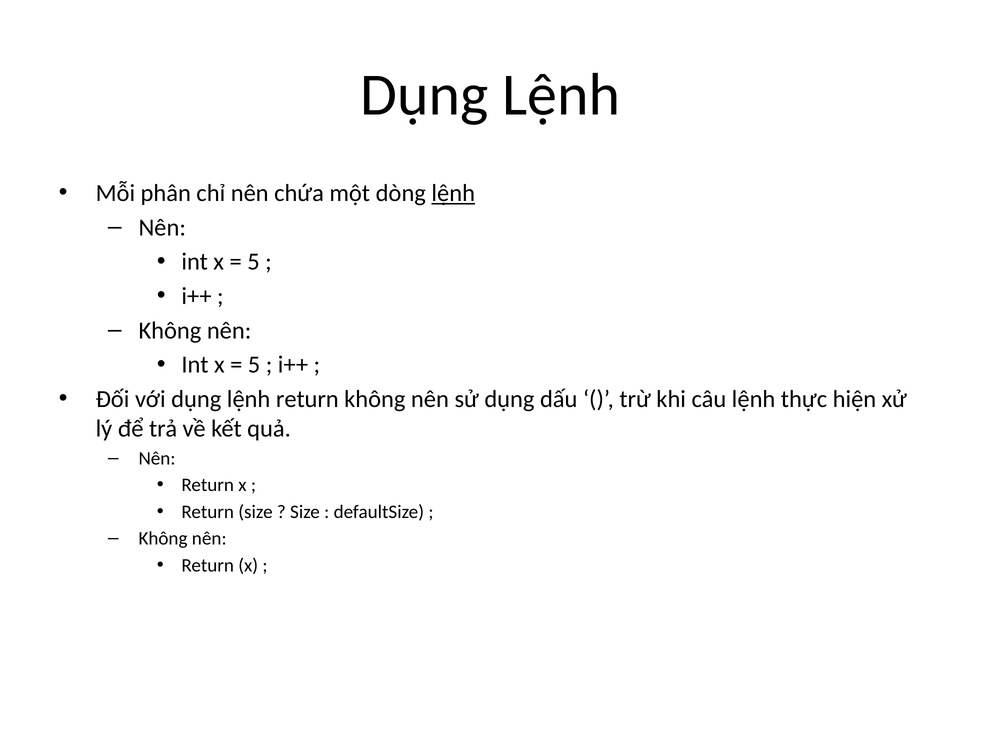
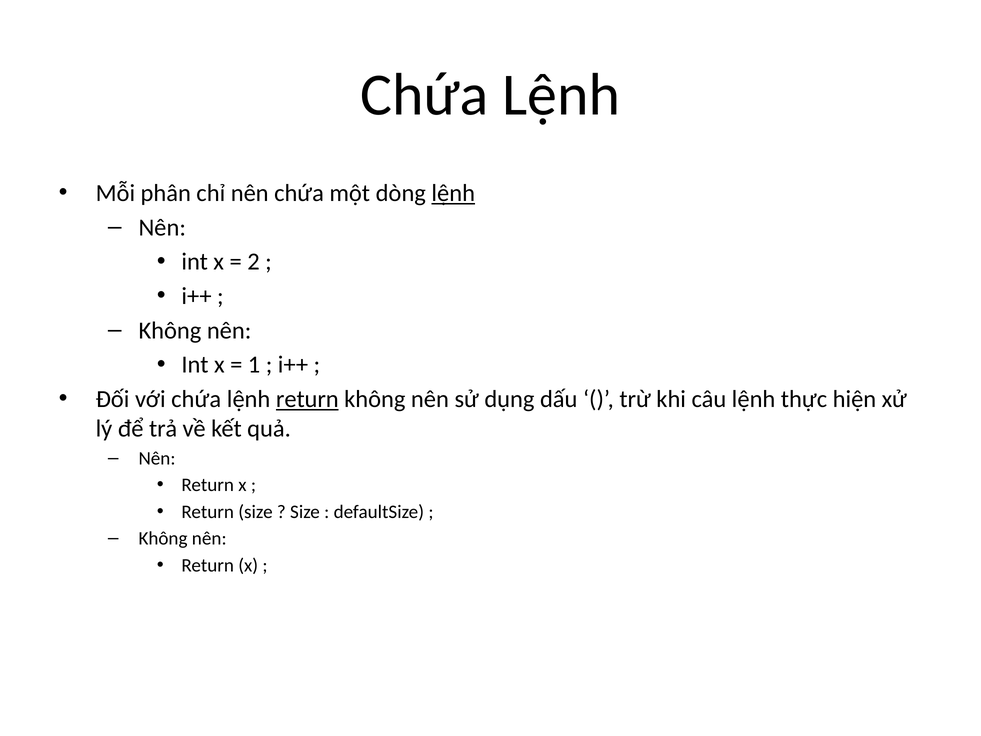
Dụng: Dụng -> Chứa (425, 95)
5: 5 -> 2 (253, 262)
5: 5 -> 1 (254, 365)
với dụng: dụng -> chứa (196, 399)
return underline: none -> present (307, 399)
